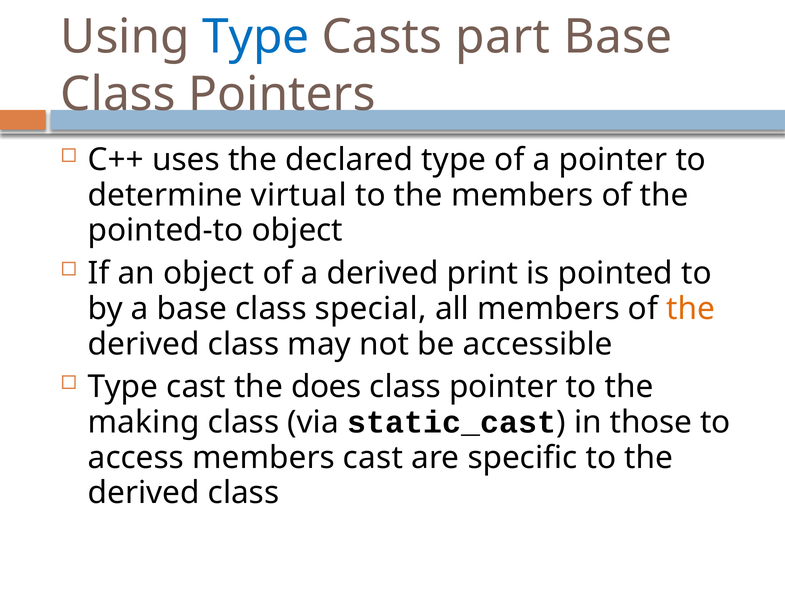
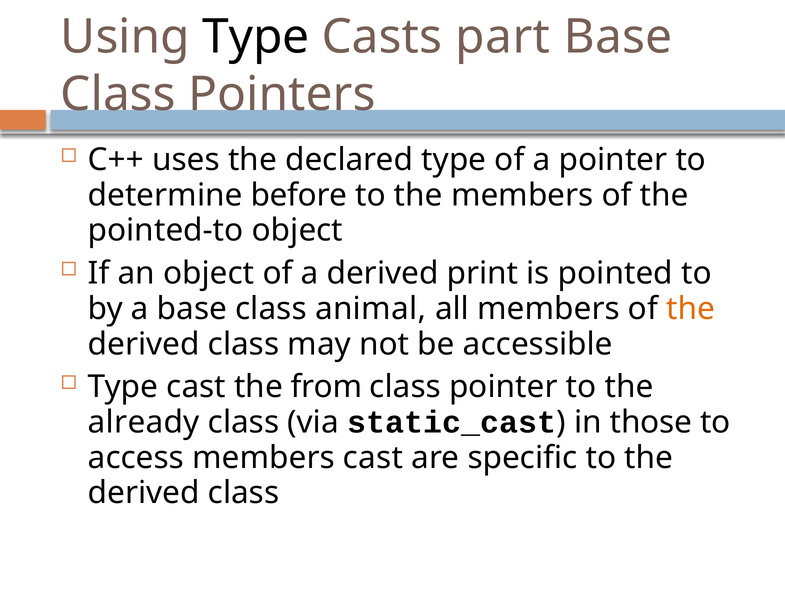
Type colour: blue -> black (256, 37)
virtual: virtual -> before (299, 195)
special: special -> animal (371, 309)
does: does -> from (326, 387)
making: making -> already (144, 422)
